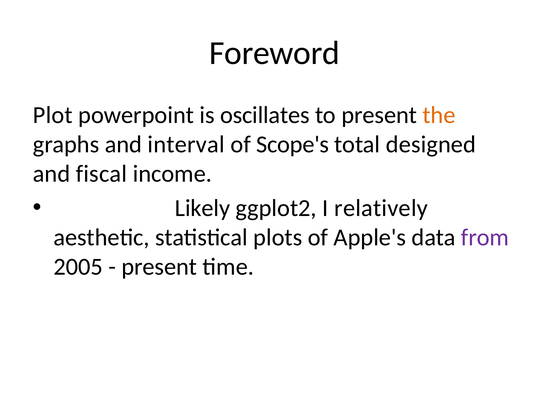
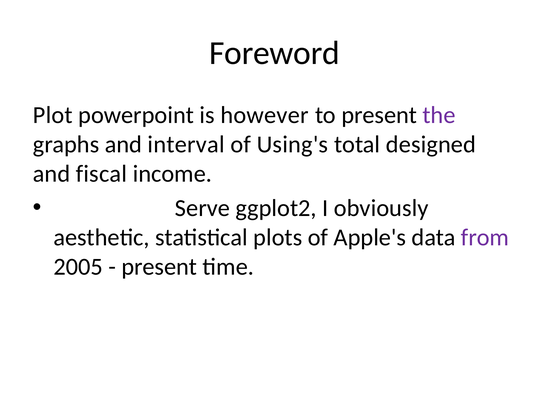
oscillates: oscillates -> however (265, 115)
the colour: orange -> purple (439, 115)
Scope's: Scope's -> Using's (292, 144)
Likely: Likely -> Serve (202, 208)
relatively: relatively -> obviously (381, 208)
